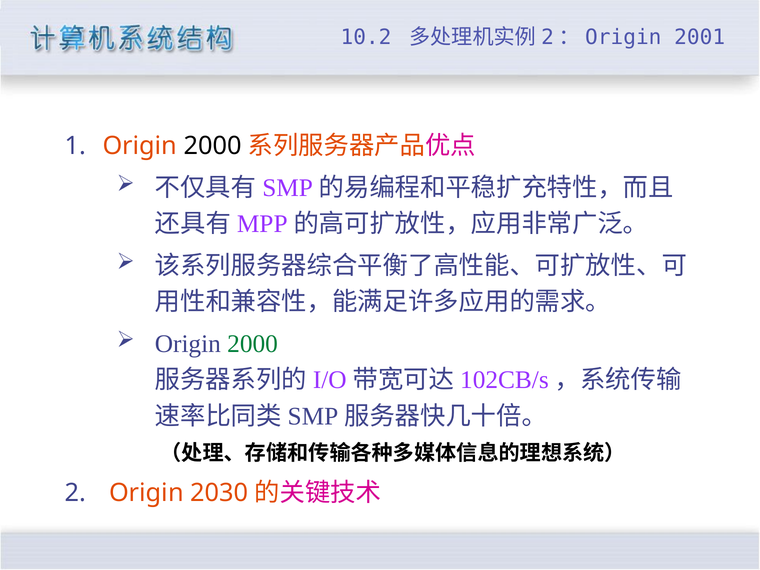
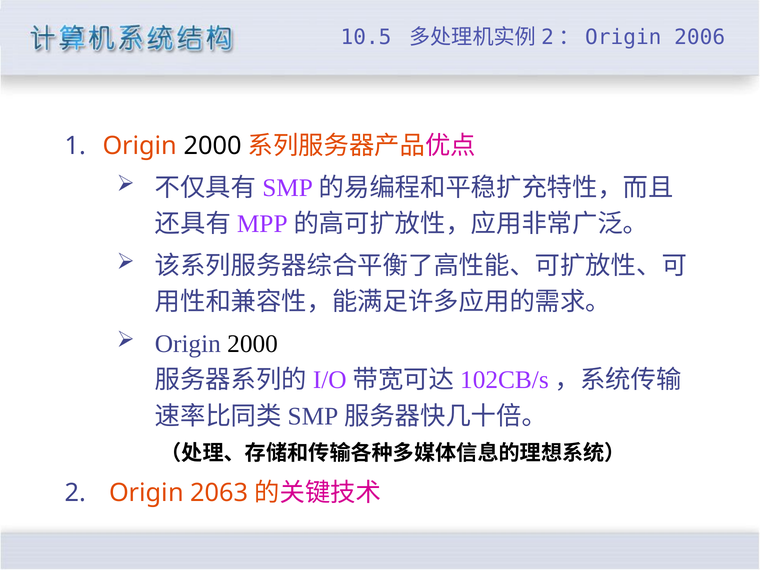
10.2: 10.2 -> 10.5 (366, 37)
2001: 2001 -> 2006 (700, 37)
2000 colour: green -> black (253, 344)
2030: 2030 -> 2063 (219, 493)
